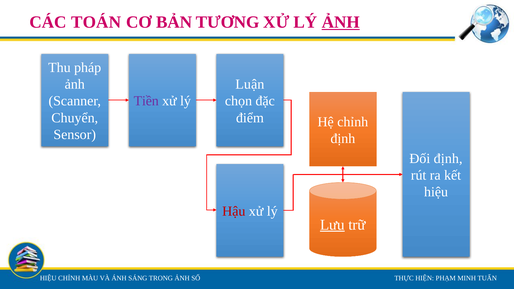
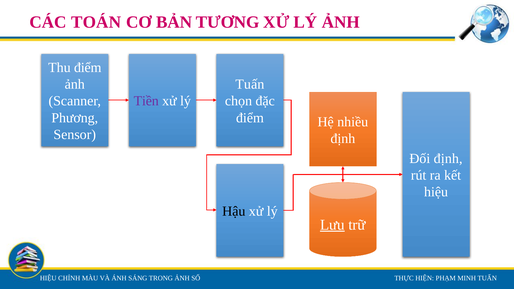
ẢNH underline: present -> none (341, 22)
Thu pháp: pháp -> điểm (88, 68)
Luận: Luận -> Tuấn (250, 84)
Chuyển: Chuyển -> Phương (75, 118)
Hệ chỉnh: chỉnh -> nhiều (353, 122)
Hậu colour: red -> black (234, 211)
